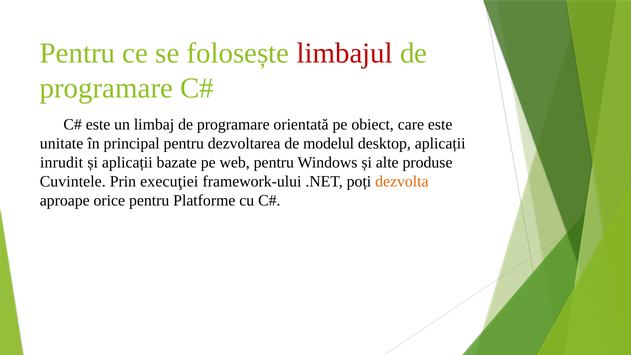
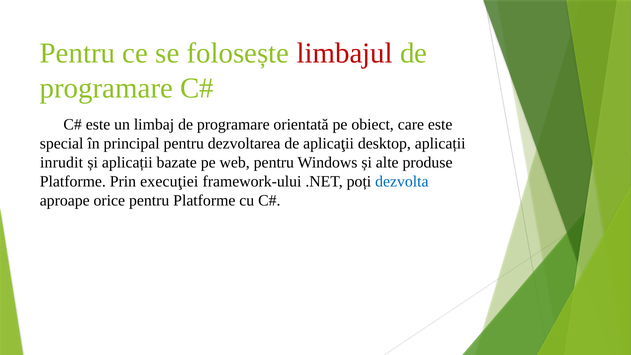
unitate: unitate -> special (62, 144)
modelul: modelul -> aplicaţii (329, 144)
Cuvintele: Cuvintele -> Platforme (73, 182)
dezvolta colour: orange -> blue (402, 182)
